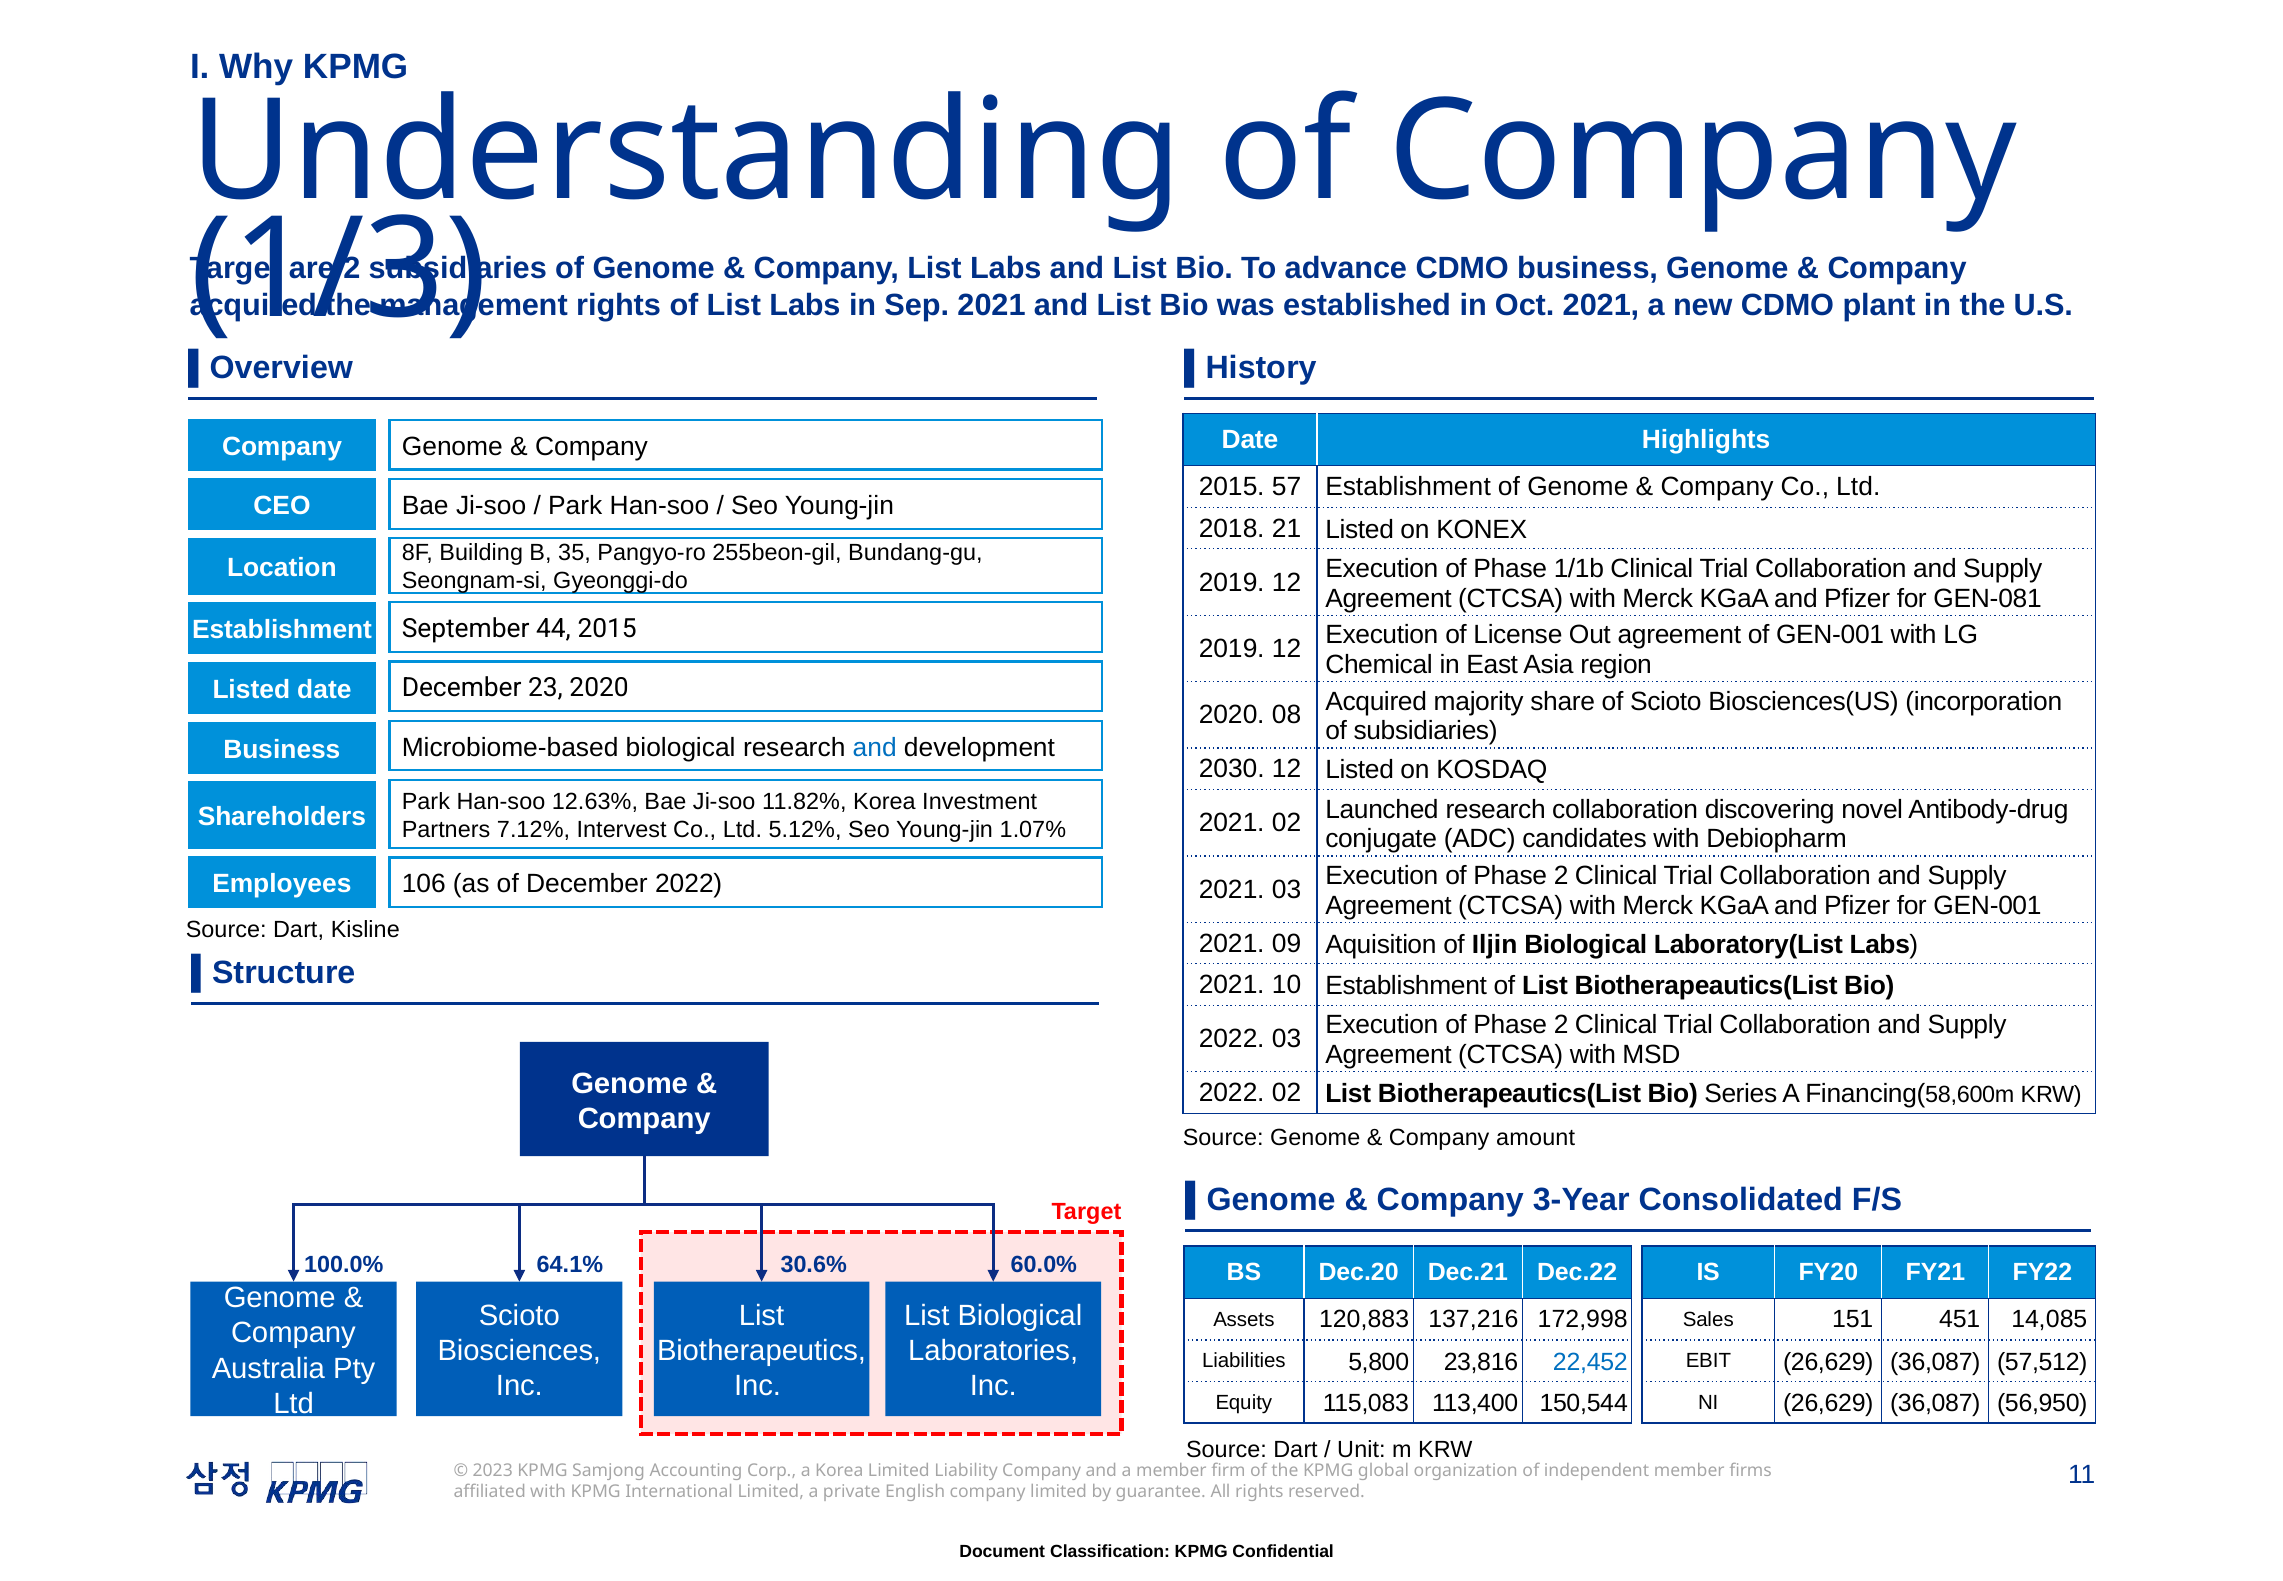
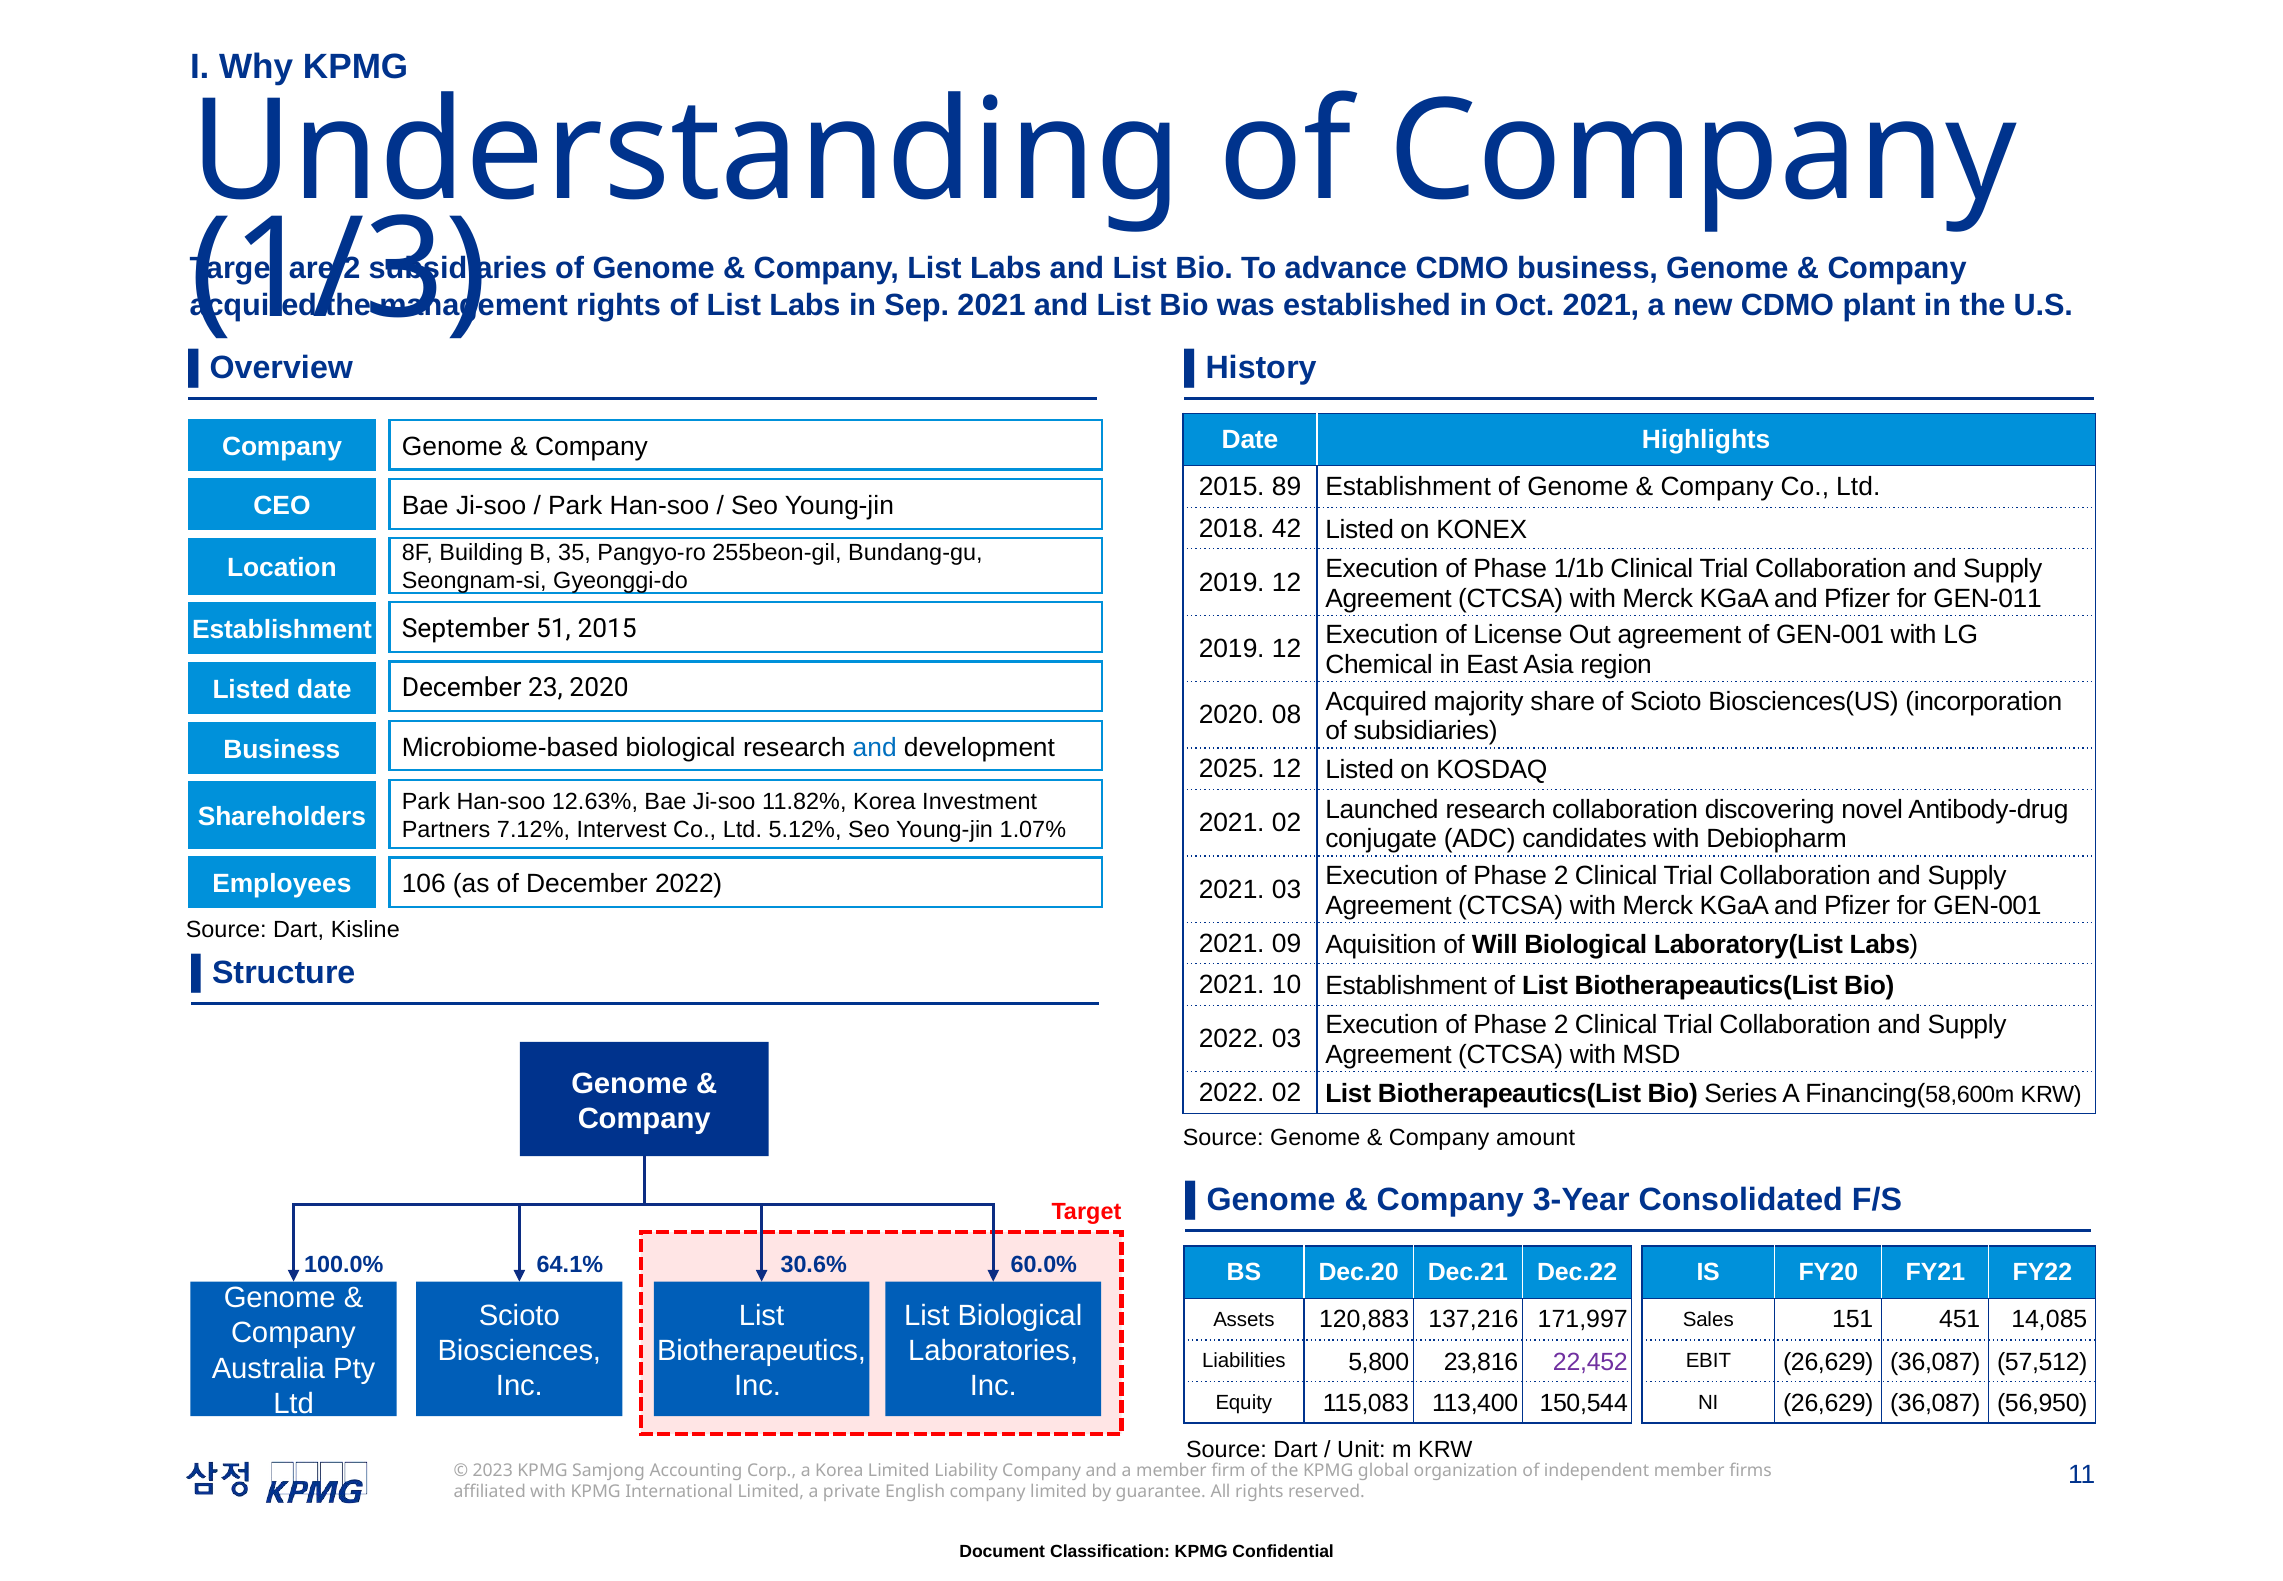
57: 57 -> 89 (1287, 487)
21: 21 -> 42 (1287, 528)
GEN-081: GEN-081 -> GEN-011 (1988, 598)
44: 44 -> 51 (553, 629)
2030: 2030 -> 2025 (1232, 769)
Iljin: Iljin -> Will (1495, 944)
172,998: 172,998 -> 171,997 (1583, 1319)
22,452 colour: blue -> purple (1590, 1362)
